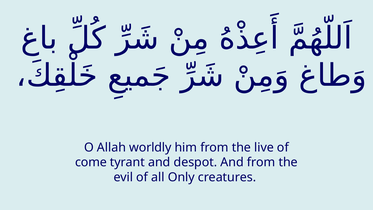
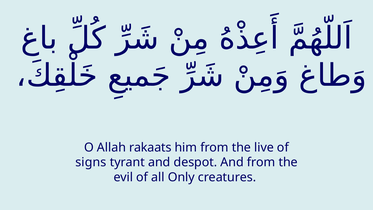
worldly: worldly -> rakaats (150, 147)
come: come -> signs (91, 162)
